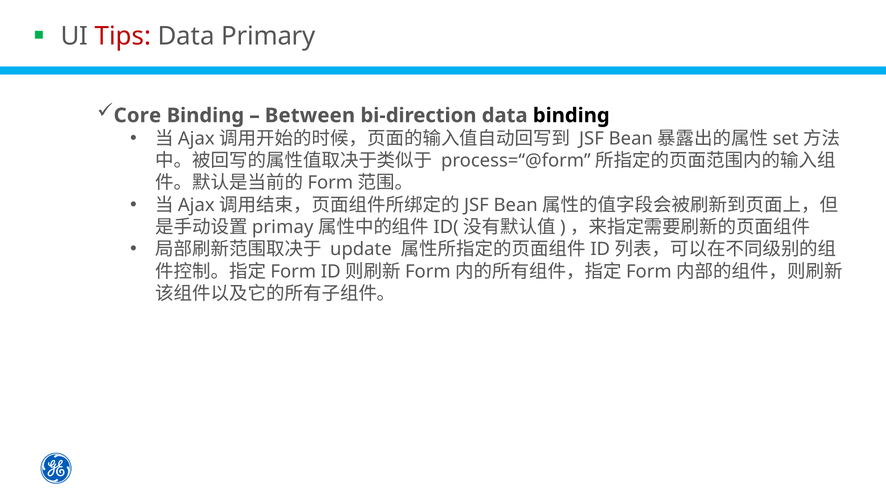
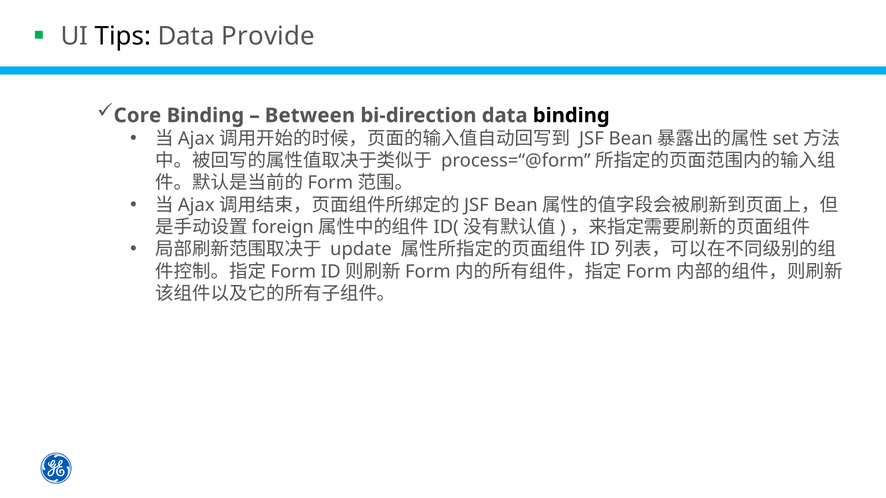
Tips colour: red -> black (123, 36)
Primary: Primary -> Provide (268, 36)
primay: primay -> foreign (283, 227)
